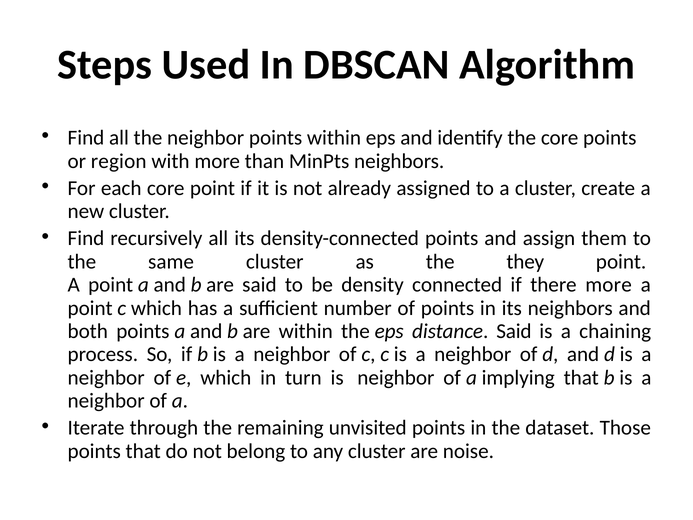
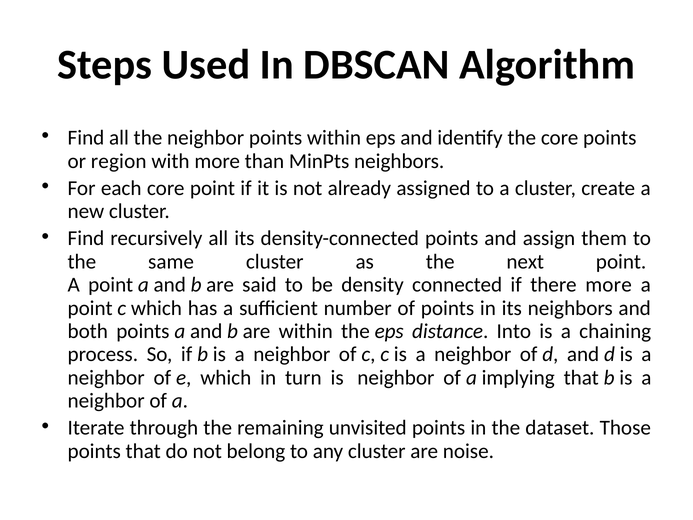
they: they -> next (525, 262)
distance Said: Said -> Into (514, 331)
